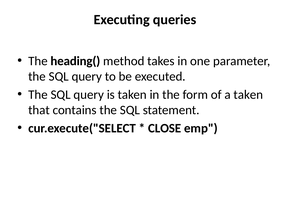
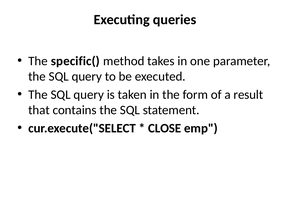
heading(: heading( -> specific( (75, 61)
a taken: taken -> result (248, 94)
